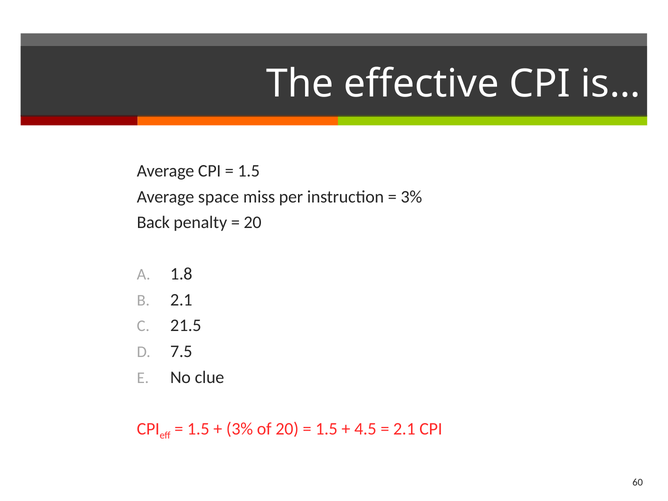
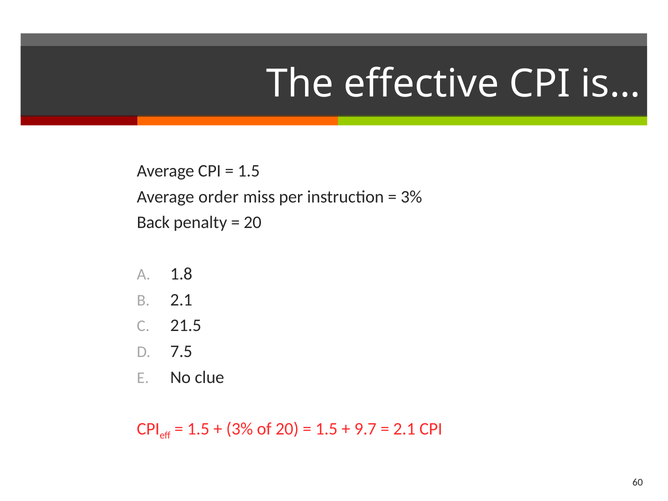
space: space -> order (219, 197)
4.5: 4.5 -> 9.7 (365, 429)
